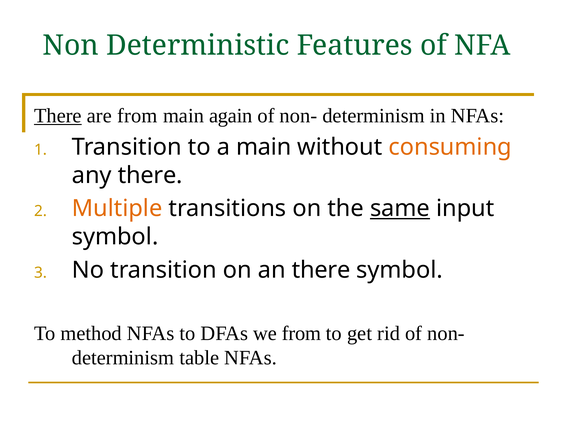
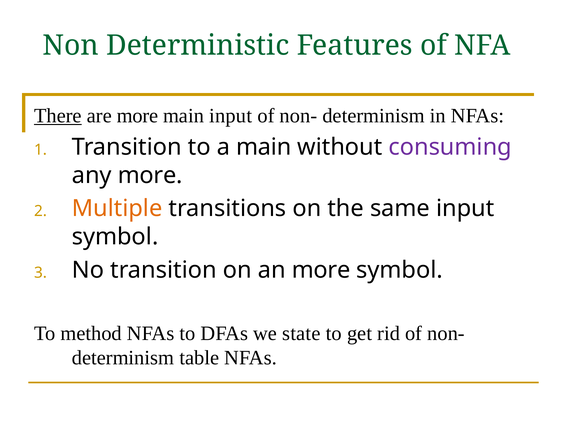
are from: from -> more (138, 116)
main again: again -> input (231, 116)
consuming colour: orange -> purple (450, 147)
any there: there -> more (150, 176)
same underline: present -> none (400, 209)
an there: there -> more (321, 270)
we from: from -> state (301, 333)
